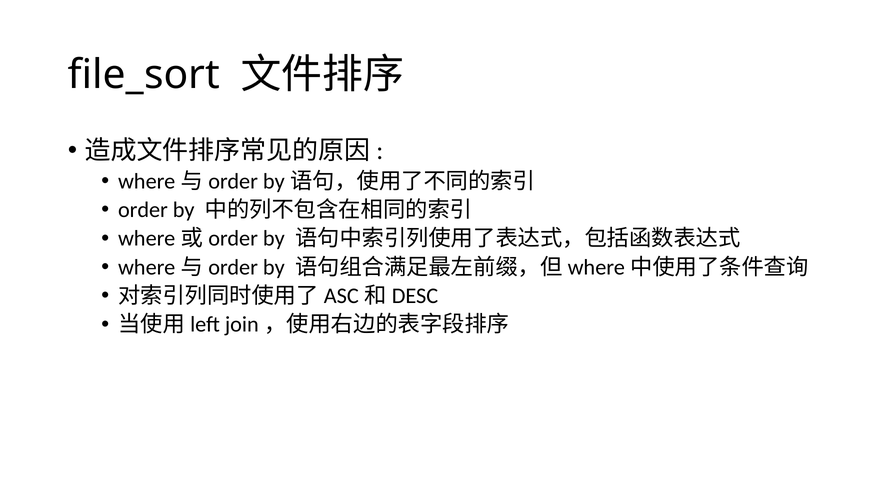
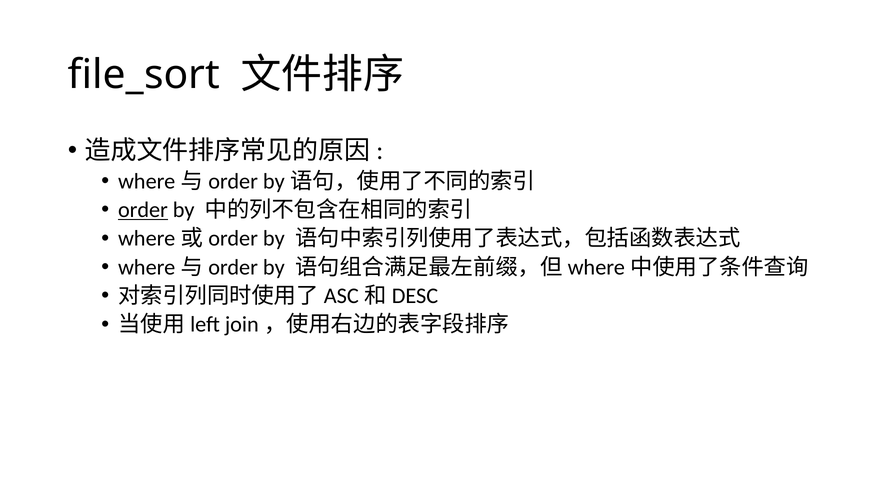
order underline: none -> present (143, 210)
